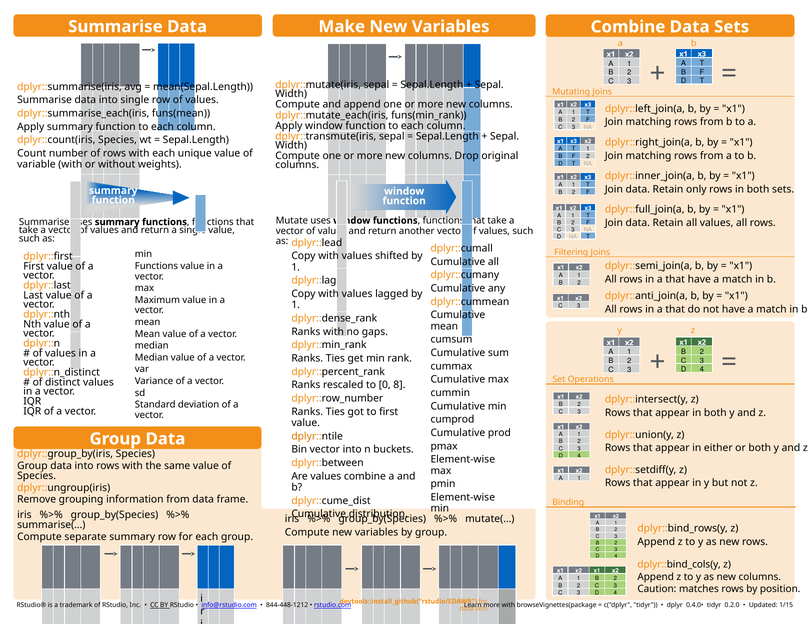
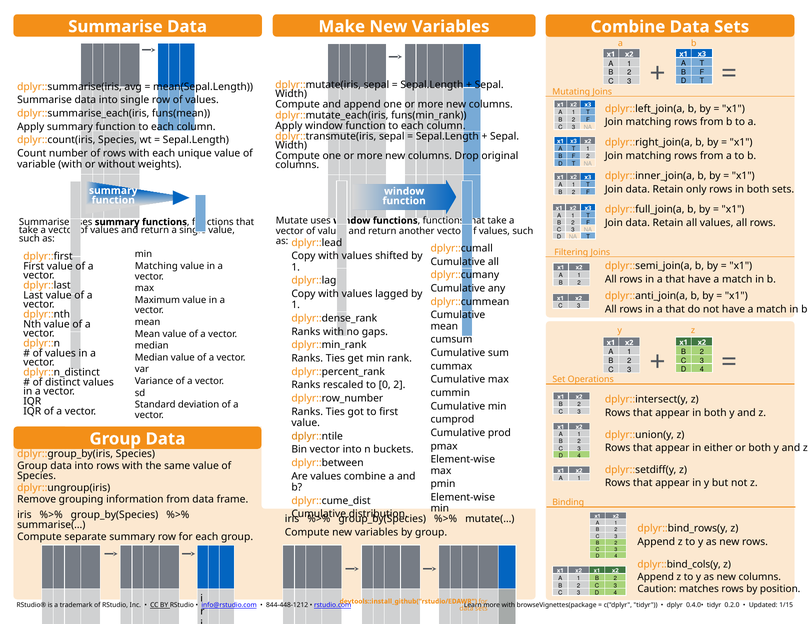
Functions: Functions -> Matching (156, 266)
0 8: 8 -> 2 (399, 385)
